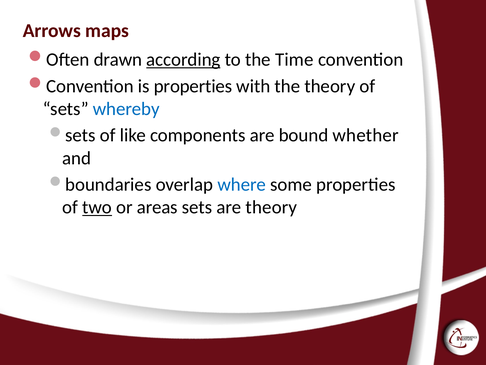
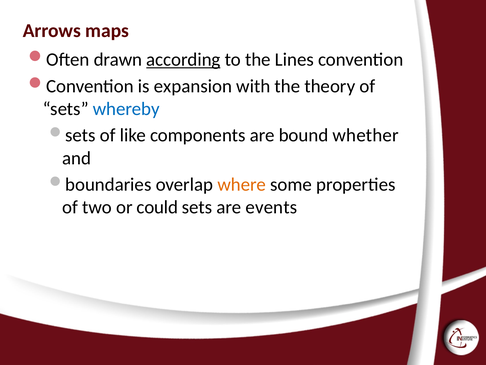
Time: Time -> Lines (294, 60)
is properties: properties -> expansion (193, 86)
where colour: blue -> orange (242, 184)
two underline: present -> none (97, 207)
areas: areas -> could (157, 207)
are theory: theory -> events (271, 207)
